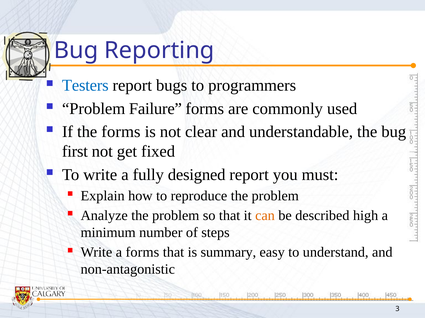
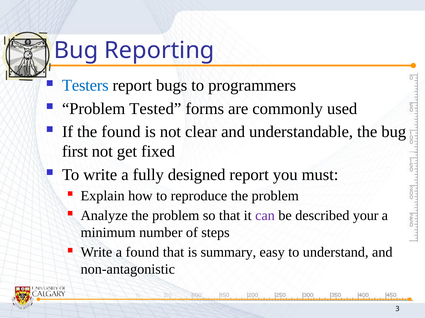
Failure: Failure -> Tested (155, 109)
the forms: forms -> found (121, 132)
can colour: orange -> purple (265, 216)
high: high -> your (366, 216)
a forms: forms -> found (142, 253)
